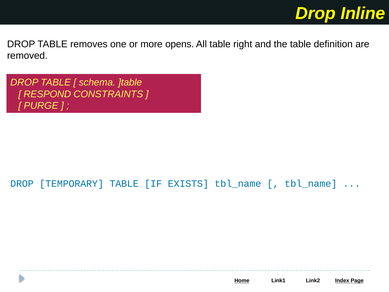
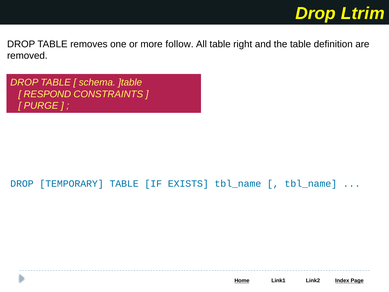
Inline: Inline -> Ltrim (363, 13)
opens: opens -> follow (180, 44)
